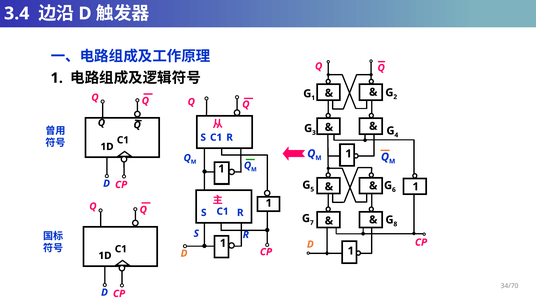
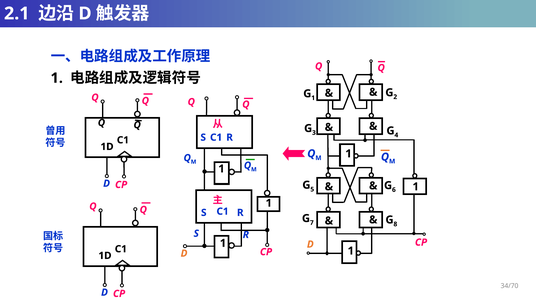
3.4: 3.4 -> 2.1 (17, 14)
